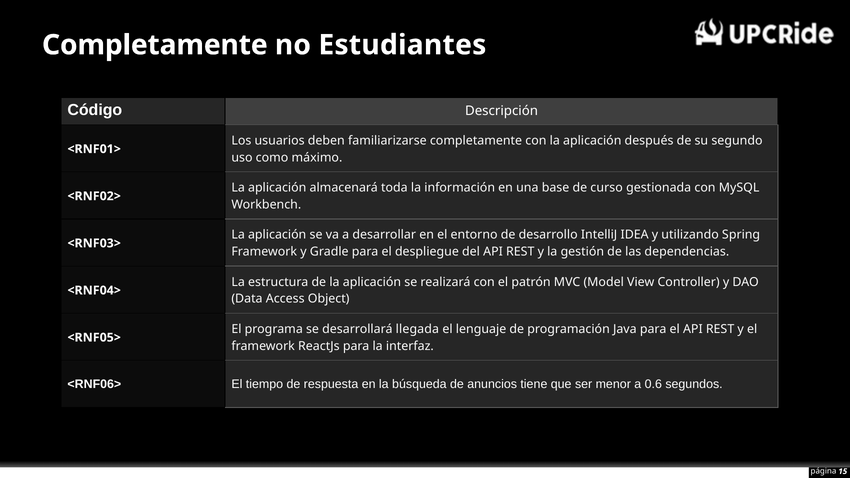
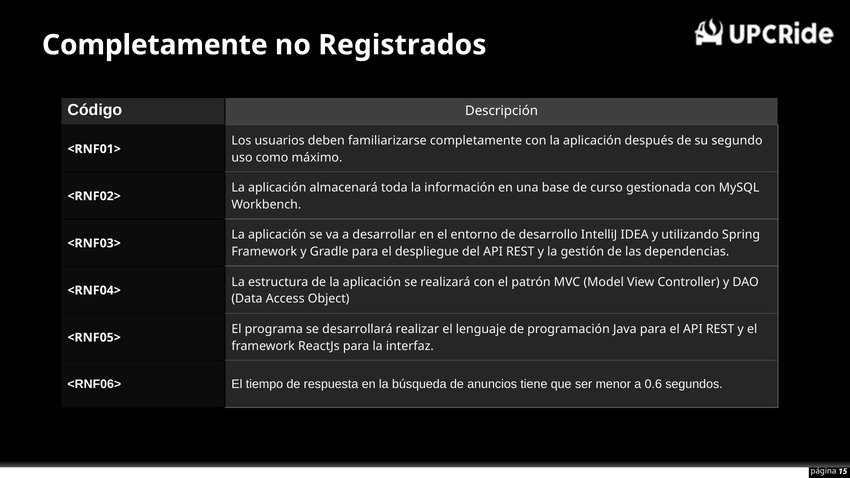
Estudiantes: Estudiantes -> Registrados (402, 45)
llegada: llegada -> realizar (417, 329)
